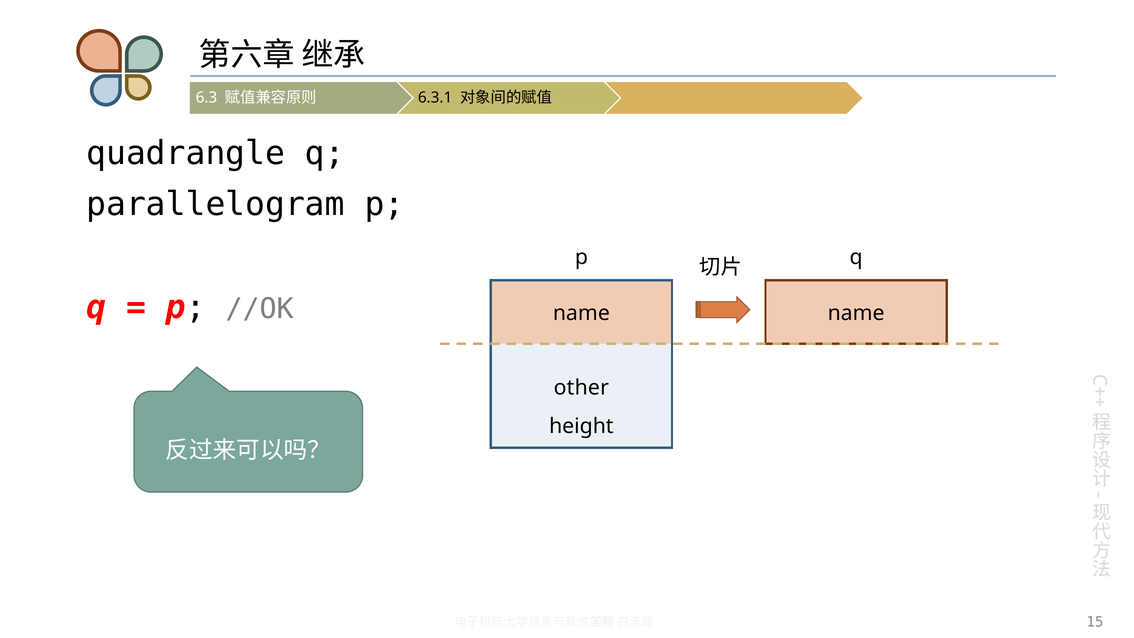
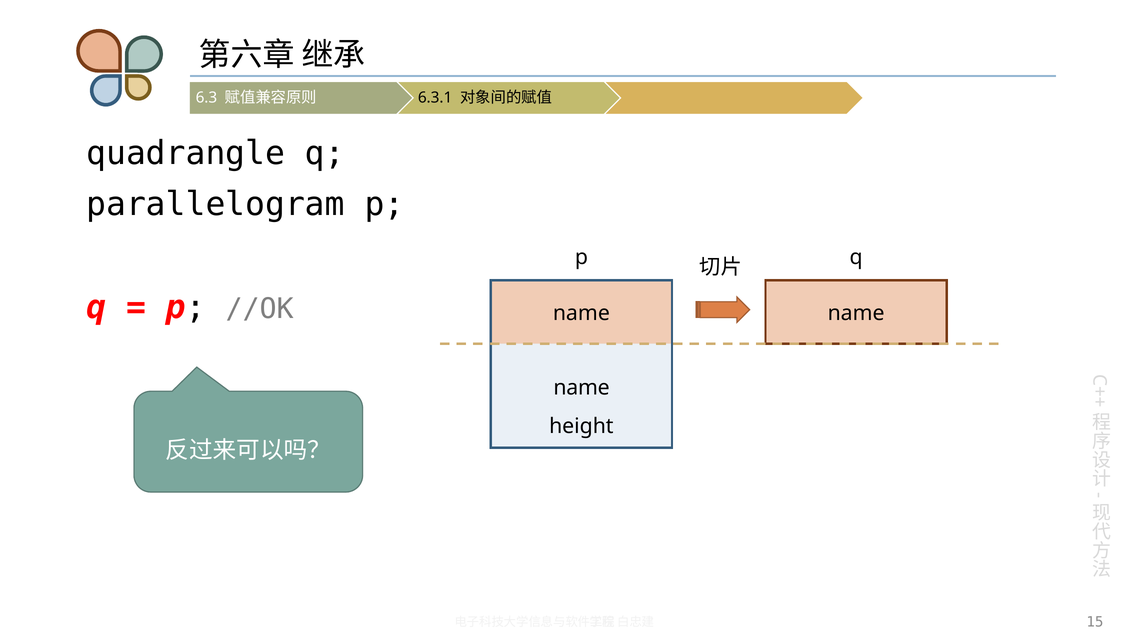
other: other -> name (582, 388)
